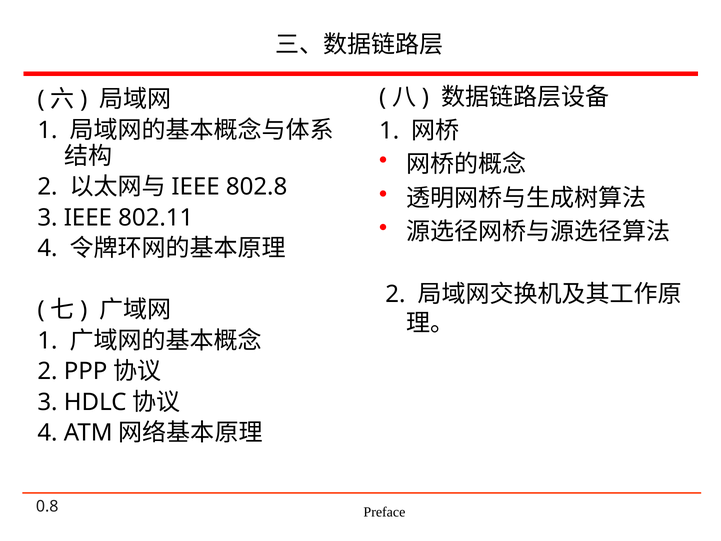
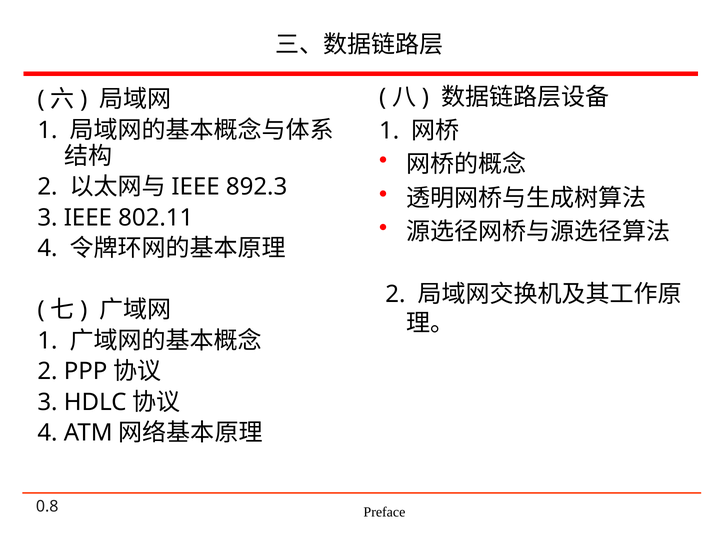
802.8: 802.8 -> 892.3 (257, 187)
